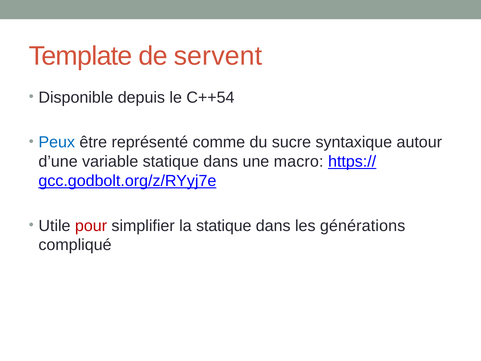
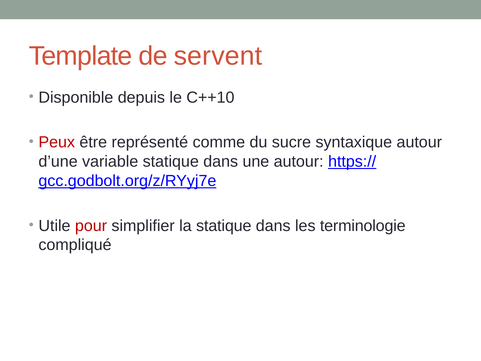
C++54: C++54 -> C++10 (210, 97)
Peux colour: blue -> red (57, 142)
une macro: macro -> autour (299, 161)
générations: générations -> terminologie (363, 226)
